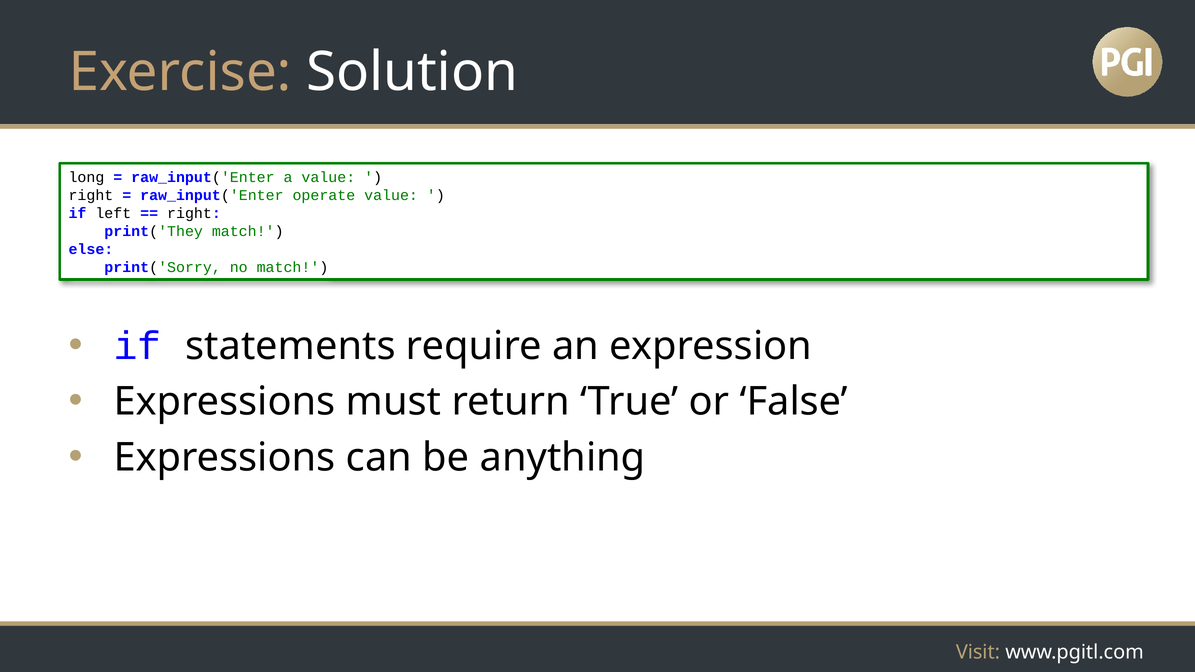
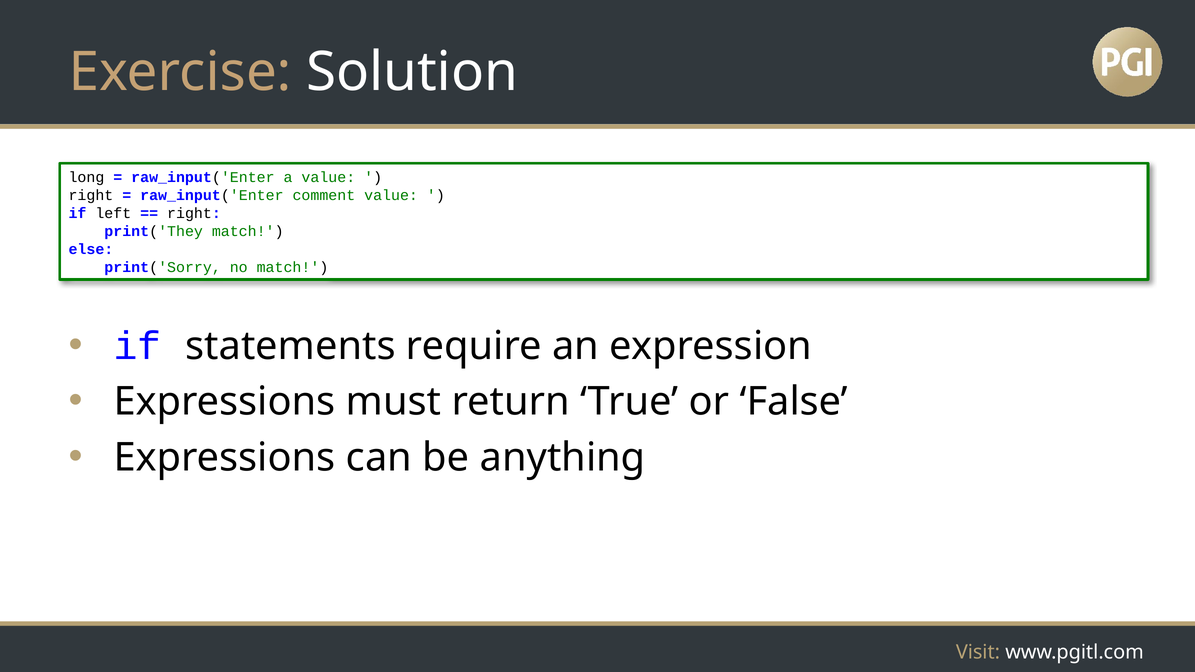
operate: operate -> comment (324, 196)
